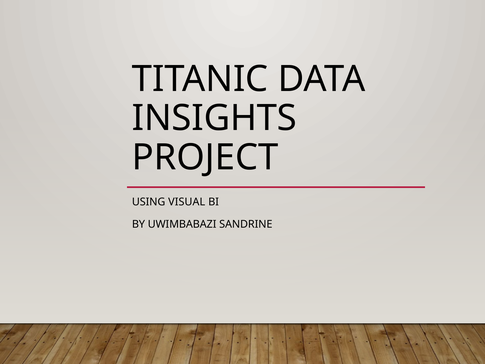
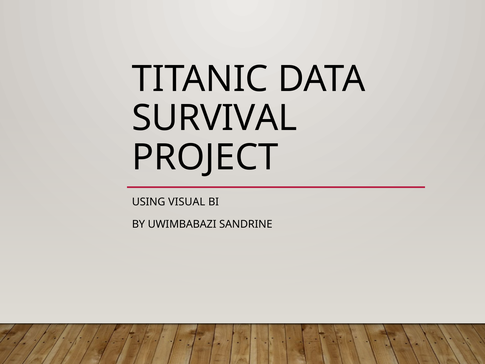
INSIGHTS: INSIGHTS -> SURVIVAL (215, 118)
